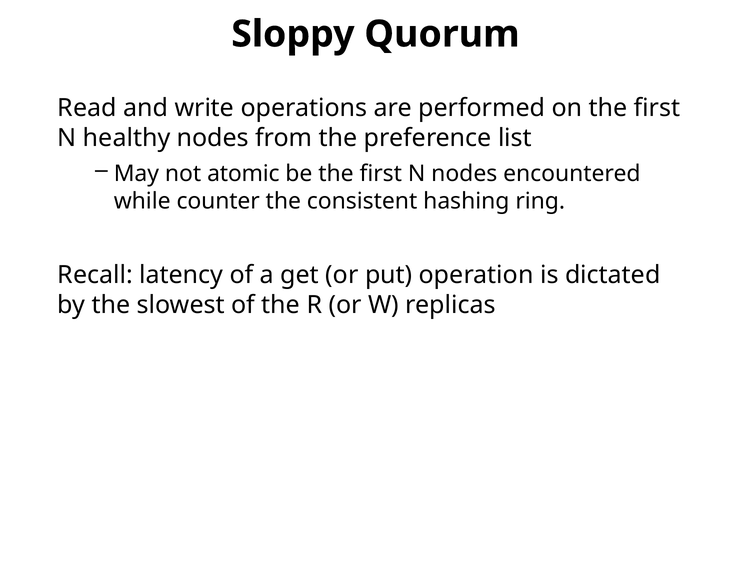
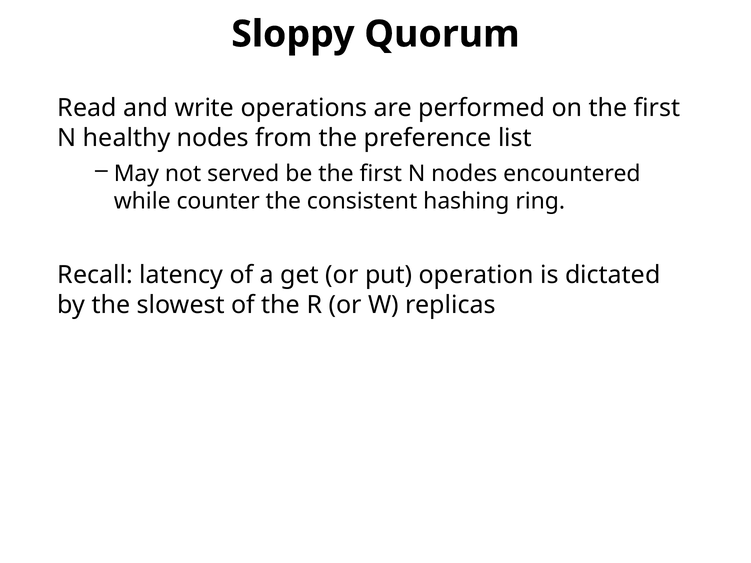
atomic: atomic -> served (243, 174)
